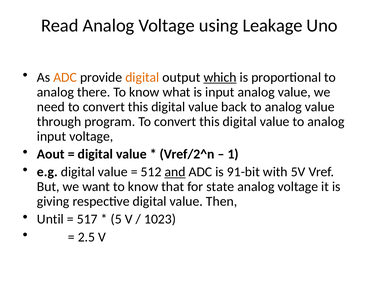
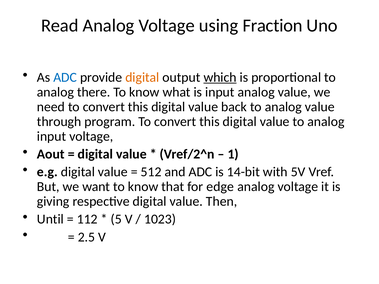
Leakage: Leakage -> Fraction (273, 26)
ADC colour: orange -> blue (65, 77)
and underline: present -> none (175, 172)
91-bit: 91-bit -> 14-bit (243, 172)
state: state -> edge (220, 187)
517: 517 -> 112 (87, 219)
